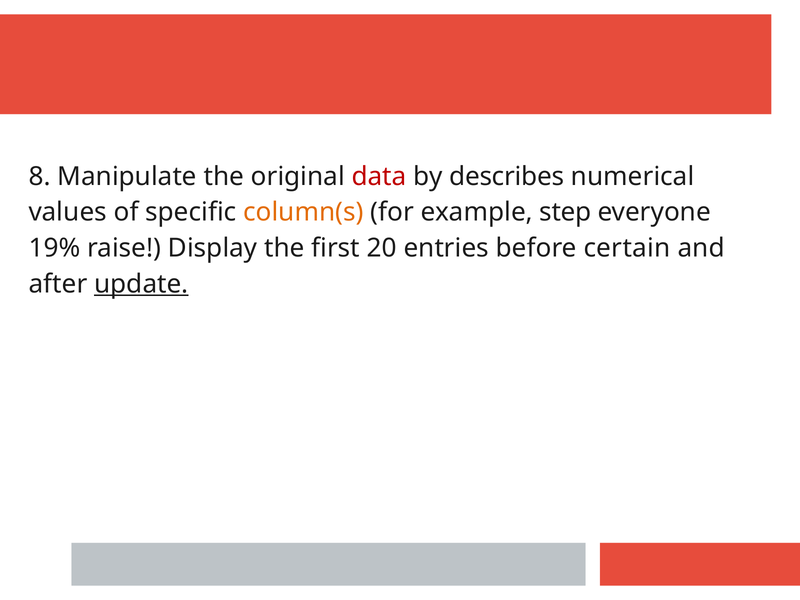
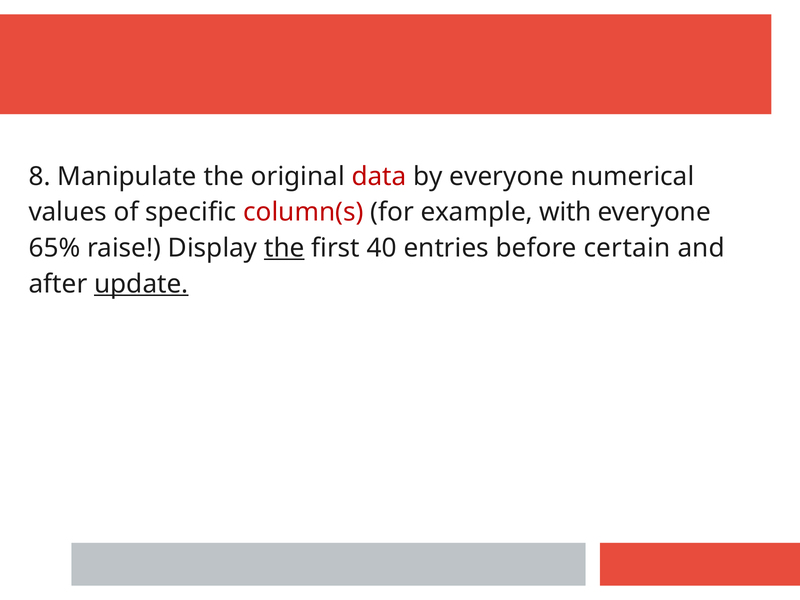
by describes: describes -> everyone (507, 177)
column(s colour: orange -> red (303, 212)
step: step -> with (565, 212)
19%: 19% -> 65% (54, 248)
the underline: none -> present (284, 248)
20: 20 -> 40 (382, 248)
